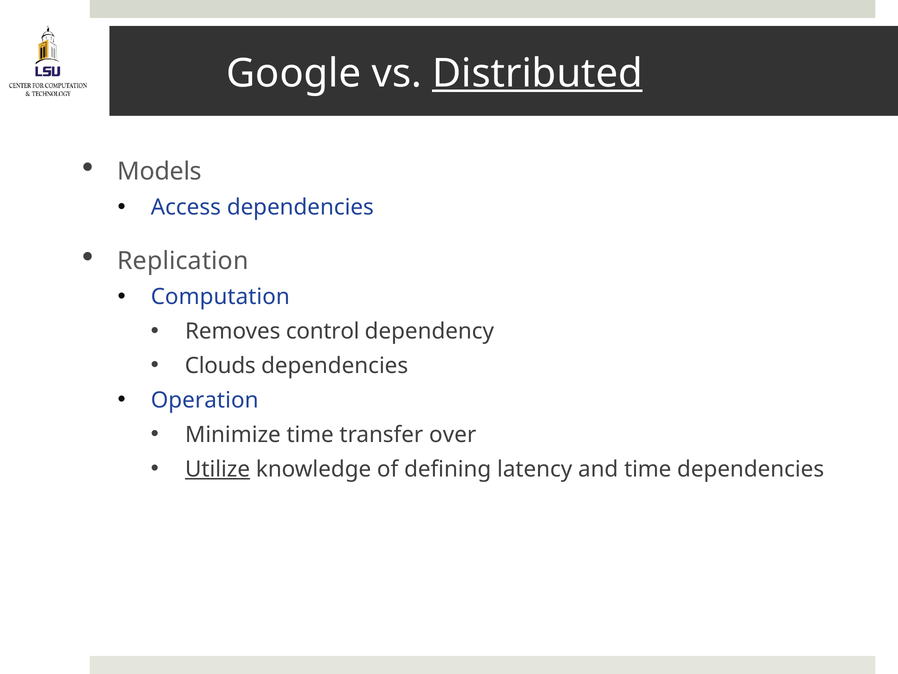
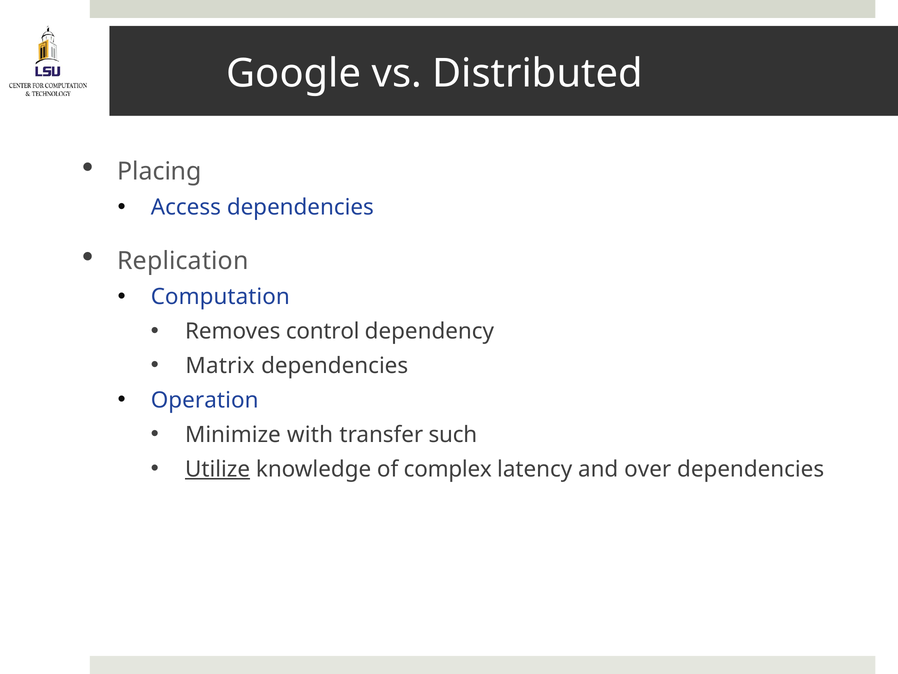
Distributed underline: present -> none (537, 74)
Models: Models -> Placing (159, 172)
Clouds: Clouds -> Matrix (220, 366)
Minimize time: time -> with (310, 434)
over: over -> such (453, 434)
defining: defining -> complex (448, 469)
and time: time -> over (648, 469)
